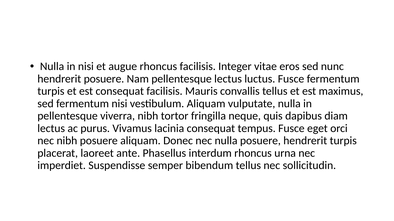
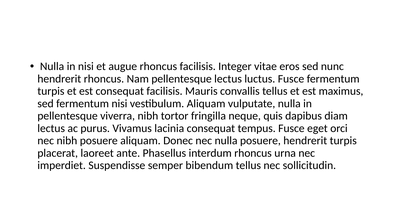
hendrerit posuere: posuere -> rhoncus (104, 79)
